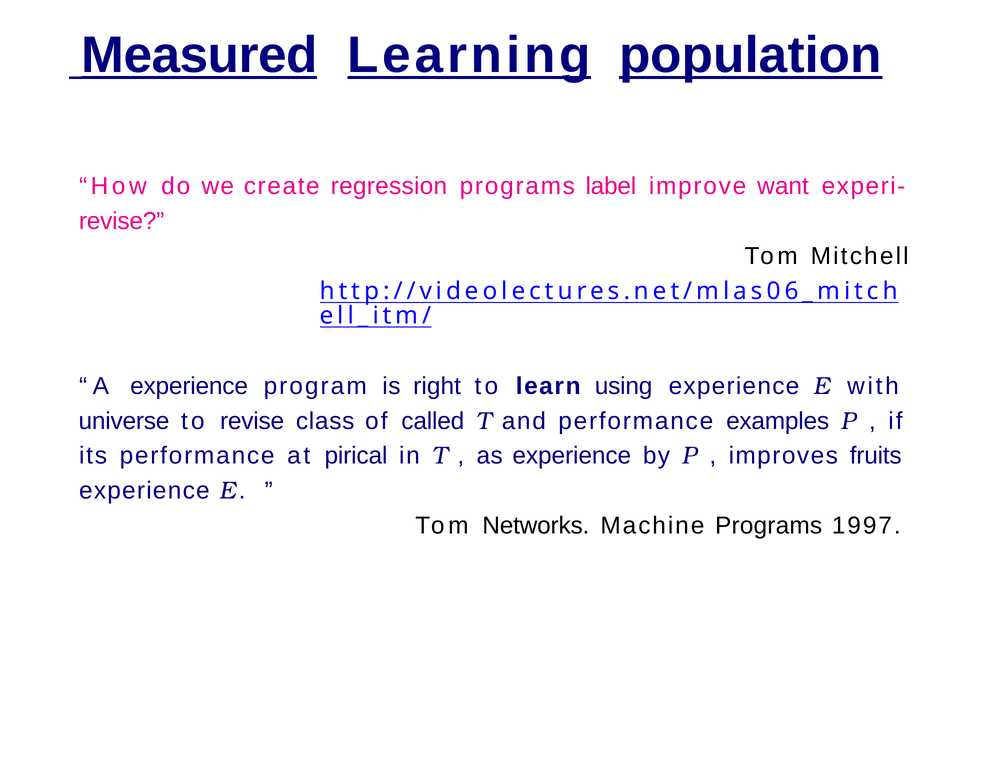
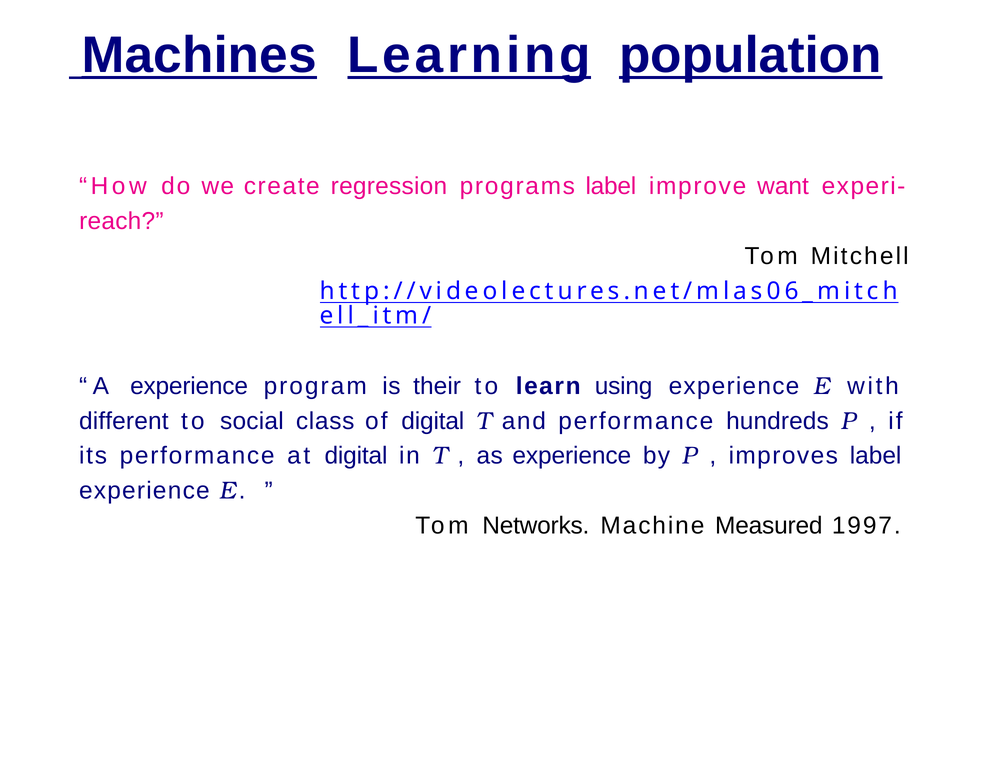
Measured: Measured -> Machines (199, 55)
revise: revise -> reach (121, 221)
right: right -> their (437, 386)
universe: universe -> different (124, 421)
to revise: revise -> social (252, 421)
of called: called -> digital (433, 421)
examples: examples -> hundreds (777, 421)
at pirical: pirical -> digital (356, 456)
improves fruits: fruits -> label (876, 456)
Machine Programs: Programs -> Measured (769, 526)
